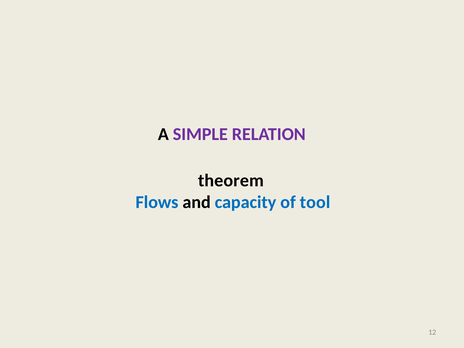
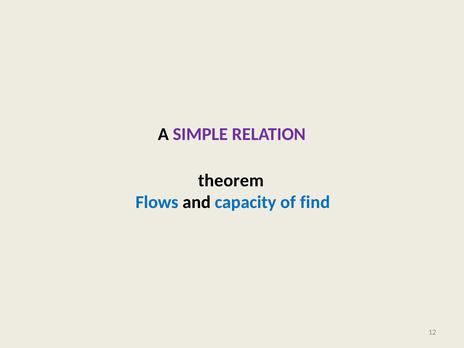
tool: tool -> find (315, 202)
